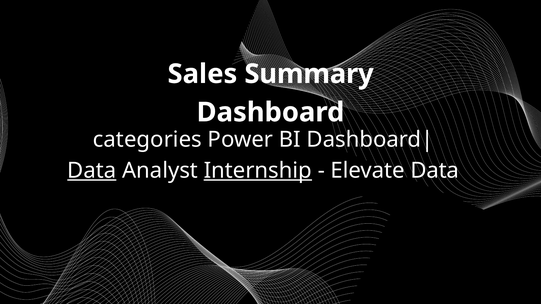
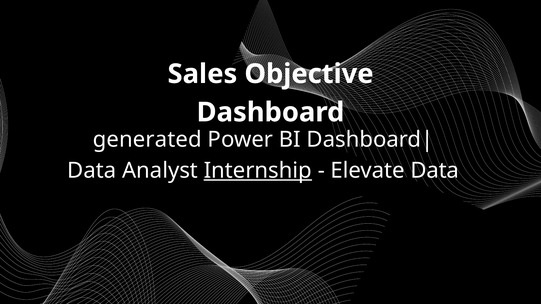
Summary: Summary -> Objective (309, 74)
categories: categories -> generated (147, 140)
Data underline: present -> none (92, 171)
